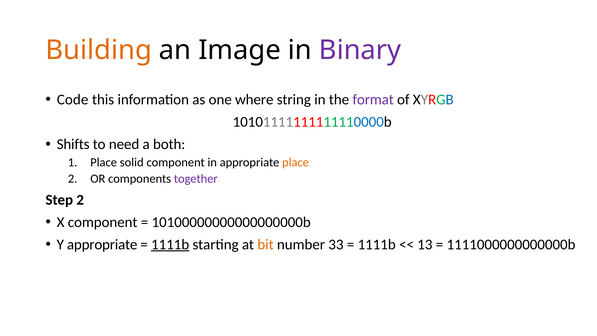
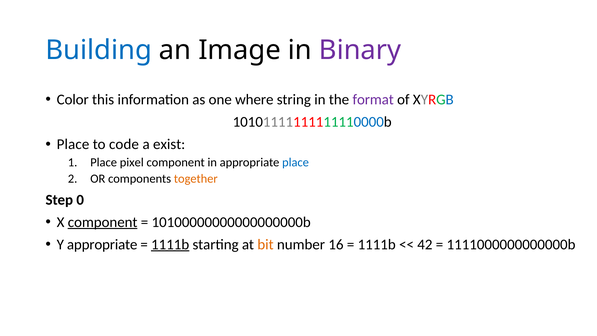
Building colour: orange -> blue (99, 50)
Code: Code -> Color (73, 100)
Shifts: Shifts -> Place (73, 144)
need: need -> code (124, 144)
both: both -> exist (169, 144)
solid: solid -> pixel (132, 162)
place colour: orange -> blue (296, 162)
together colour: purple -> orange (196, 179)
Step 2: 2 -> 0 (80, 200)
component underline: none -> present (103, 222)
33: 33 -> 16 (336, 244)
13: 13 -> 42 (425, 244)
